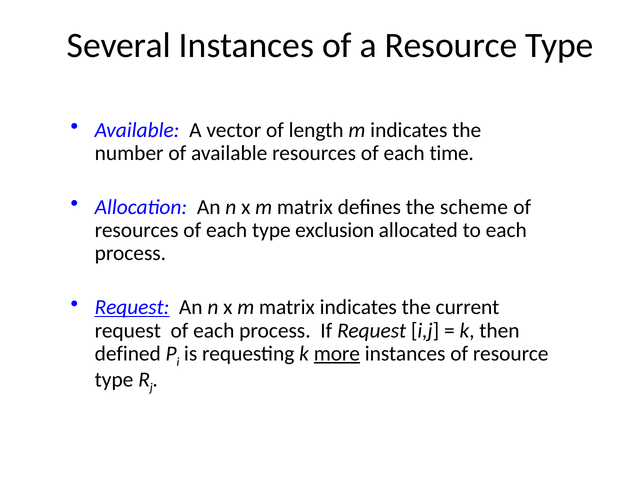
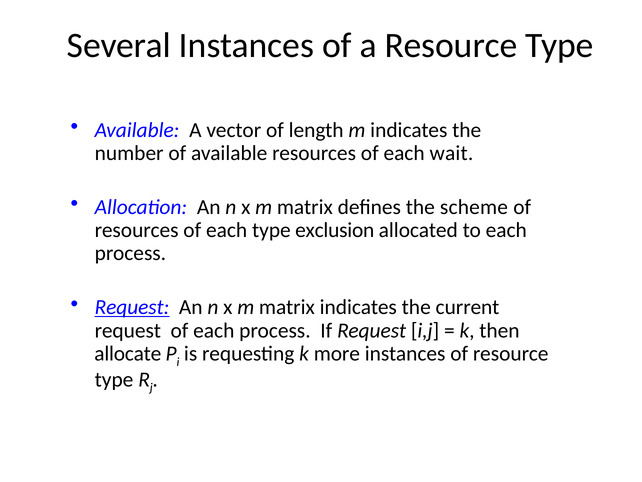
time: time -> wait (451, 153)
defined: defined -> allocate (128, 353)
more underline: present -> none (337, 353)
